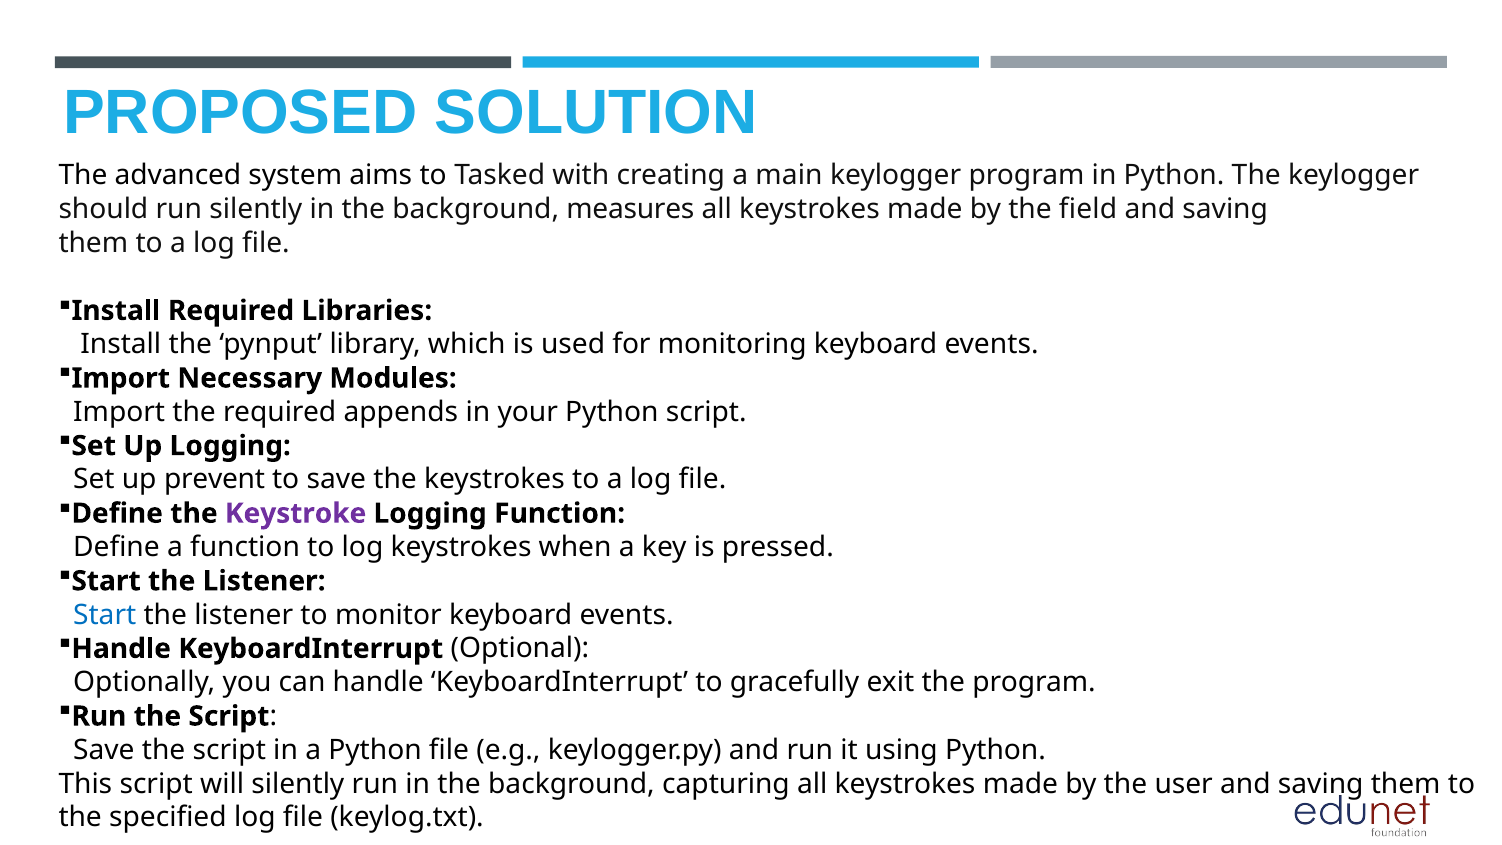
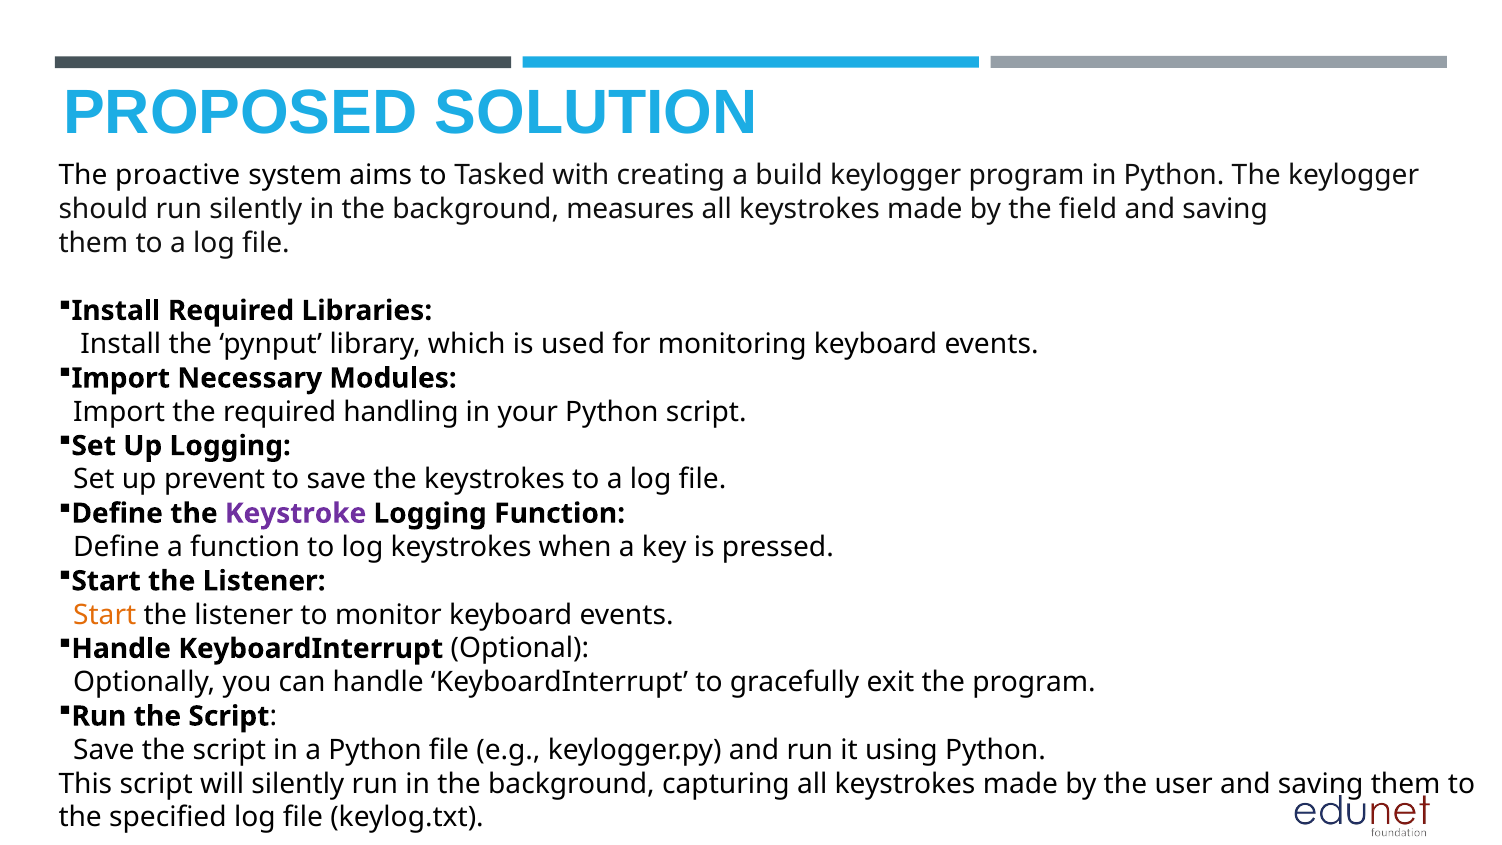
advanced: advanced -> proactive (178, 175)
main: main -> build (789, 175)
appends: appends -> handling (401, 412)
Start colour: blue -> orange (105, 615)
